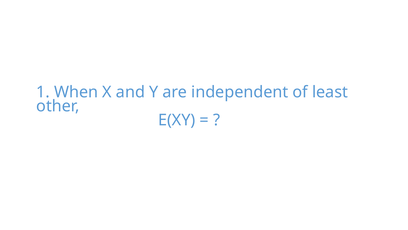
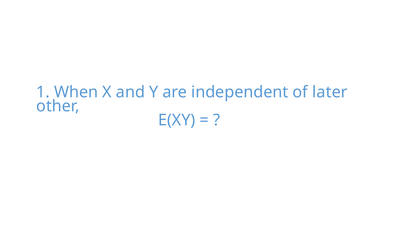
least: least -> later (330, 92)
